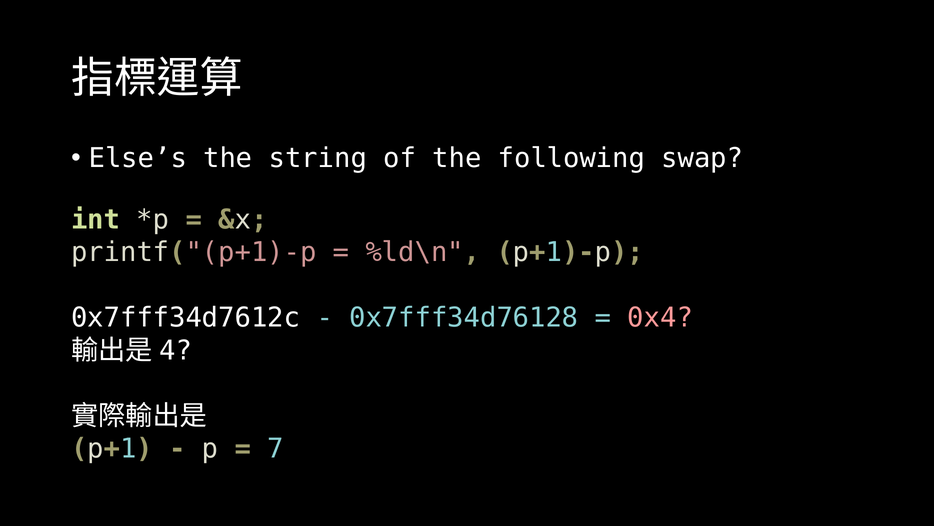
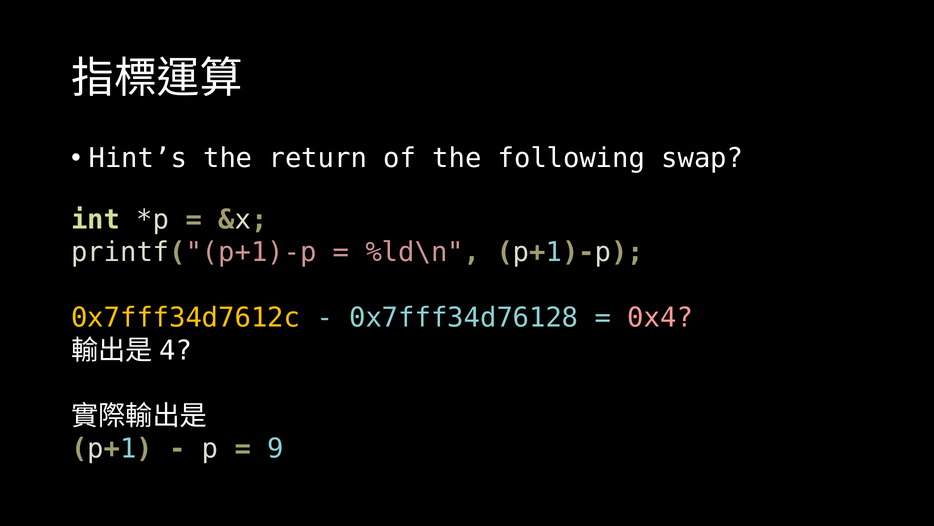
Else’s: Else’s -> Hint’s (138, 158)
string: string -> return (318, 158)
0x7fff34d7612c colour: white -> yellow (186, 317)
7: 7 -> 9 (275, 448)
